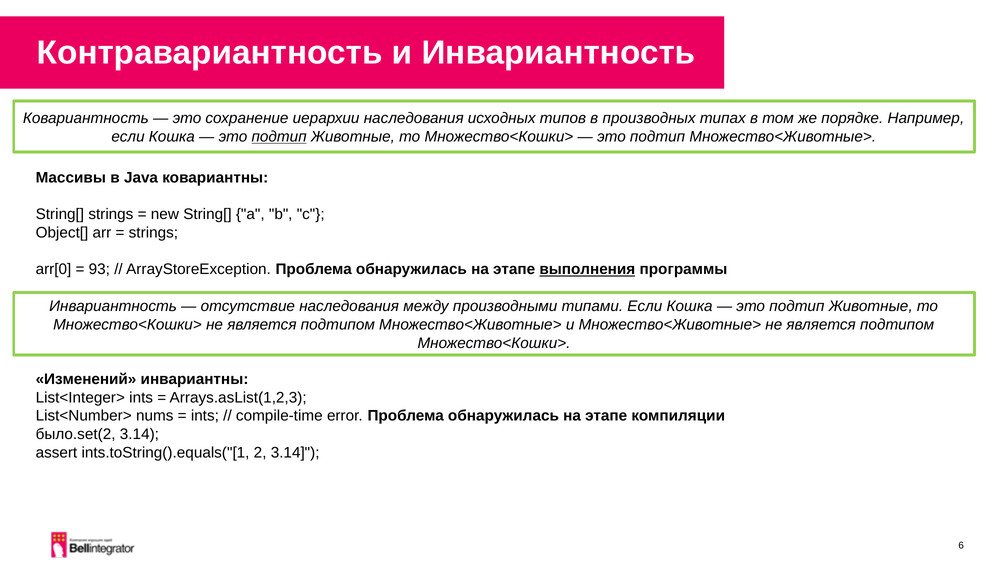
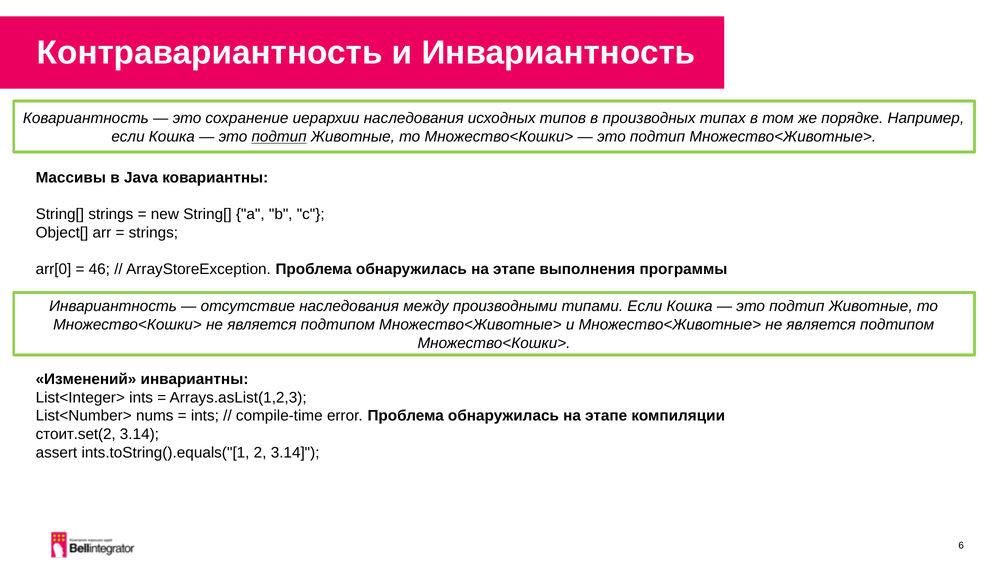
93: 93 -> 46 (99, 270)
выполнения underline: present -> none (587, 270)
было.set(2: было.set(2 -> стоит.set(2 (76, 435)
